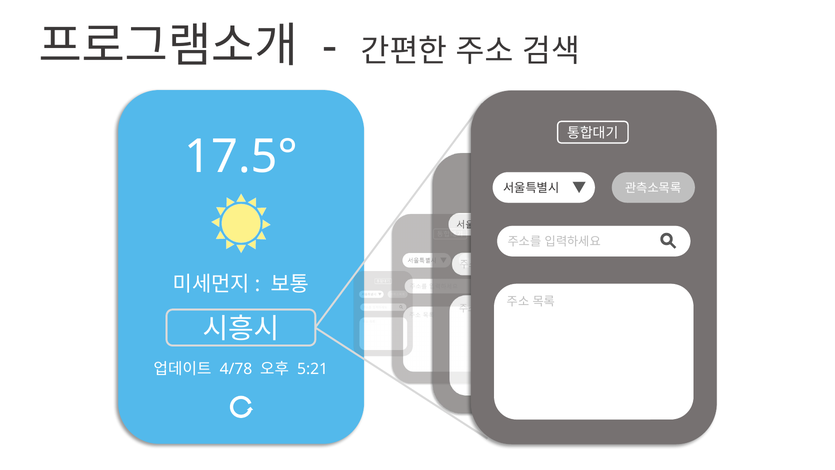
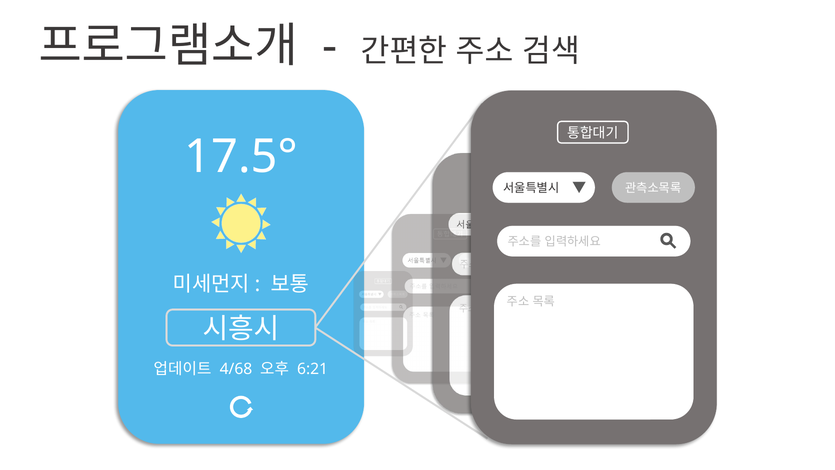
4/78: 4/78 -> 4/68 (236, 369)
5:21: 5:21 -> 6:21 (313, 369)
